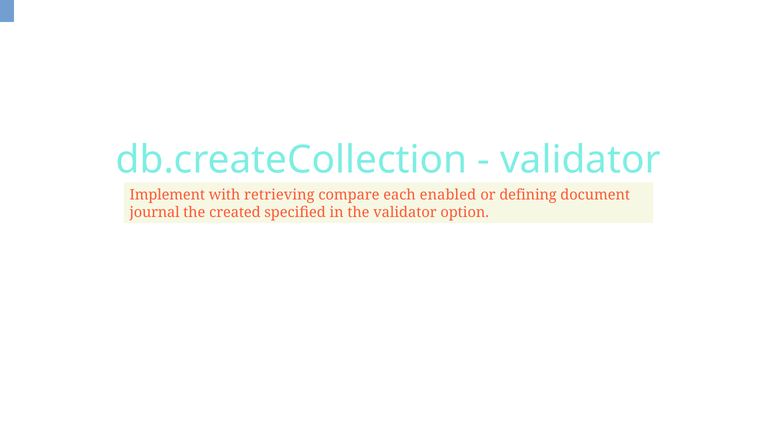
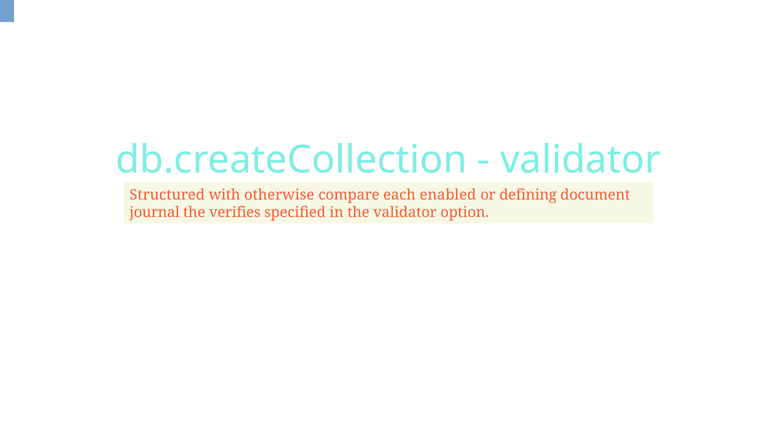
Implement: Implement -> Structured (167, 195)
retrieving: retrieving -> otherwise (279, 195)
created: created -> verifies (235, 212)
